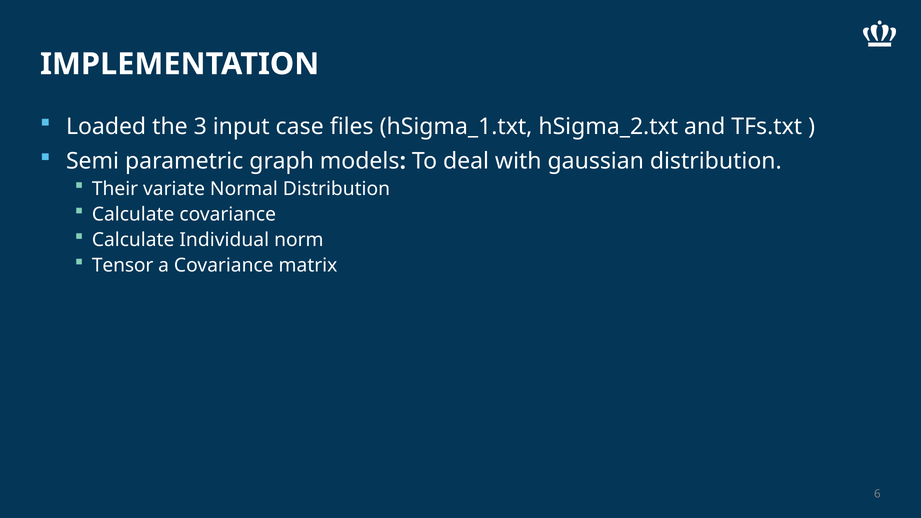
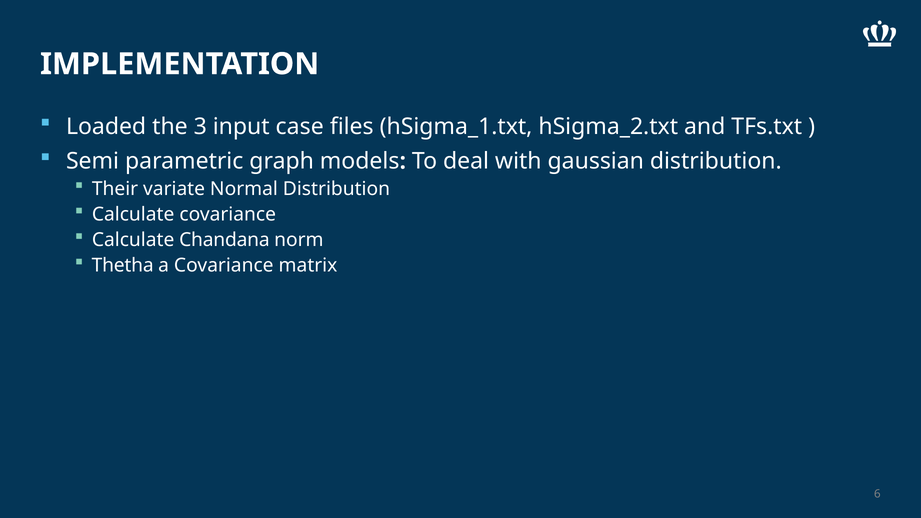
Individual: Individual -> Chandana (224, 240)
Tensor: Tensor -> Thetha (123, 265)
